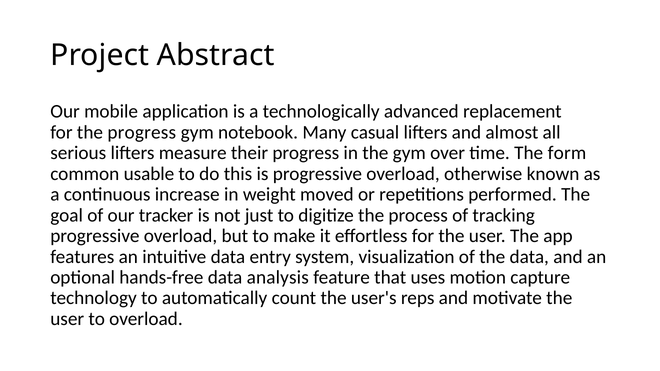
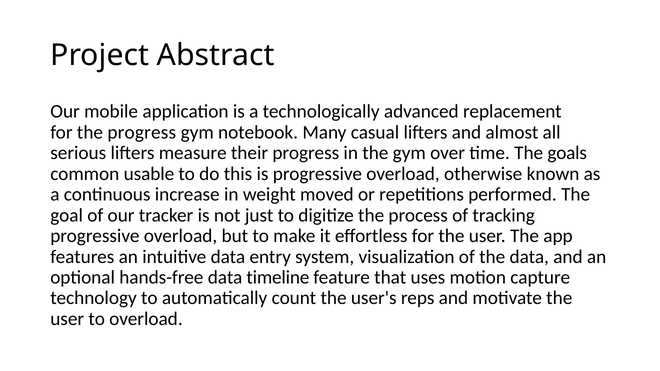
form: form -> goals (567, 153)
analysis: analysis -> timeline (278, 278)
